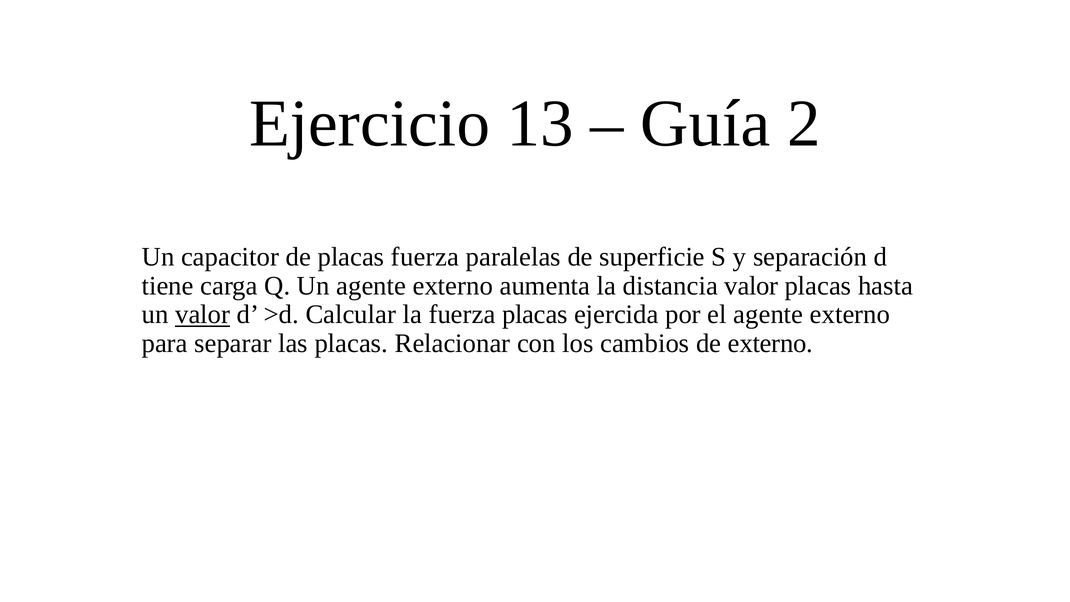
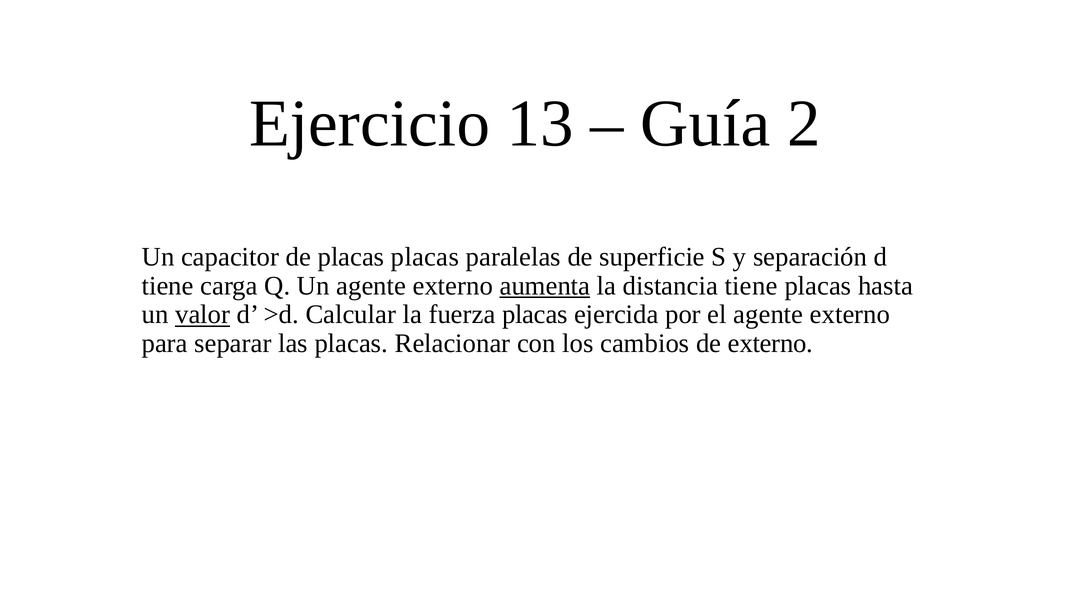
placas fuerza: fuerza -> placas (425, 257)
aumenta underline: none -> present (545, 286)
distancia valor: valor -> tiene (751, 286)
